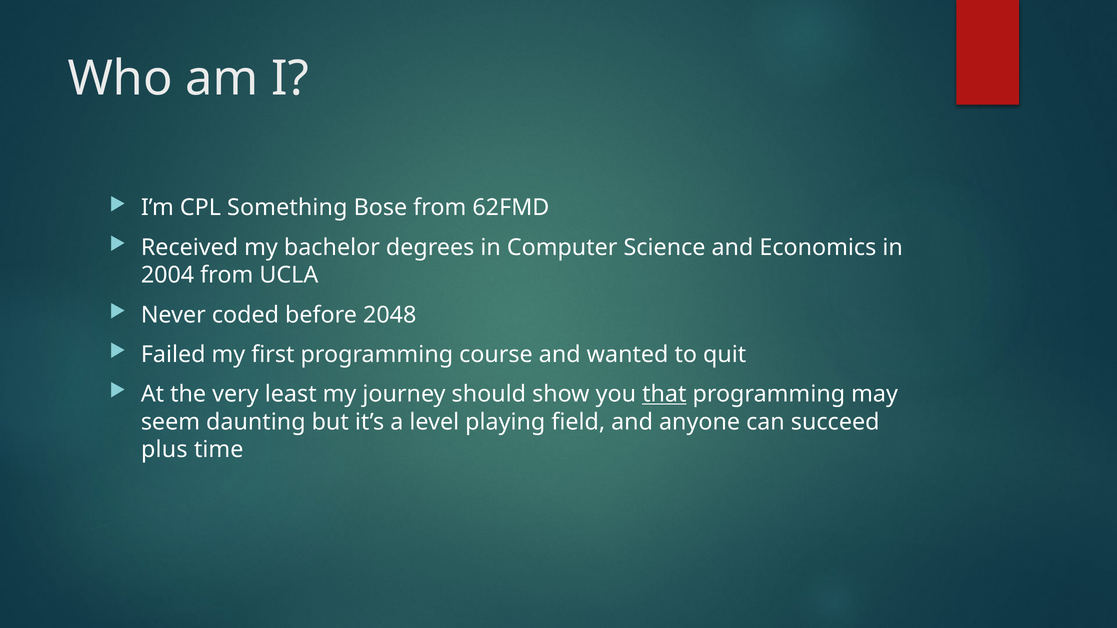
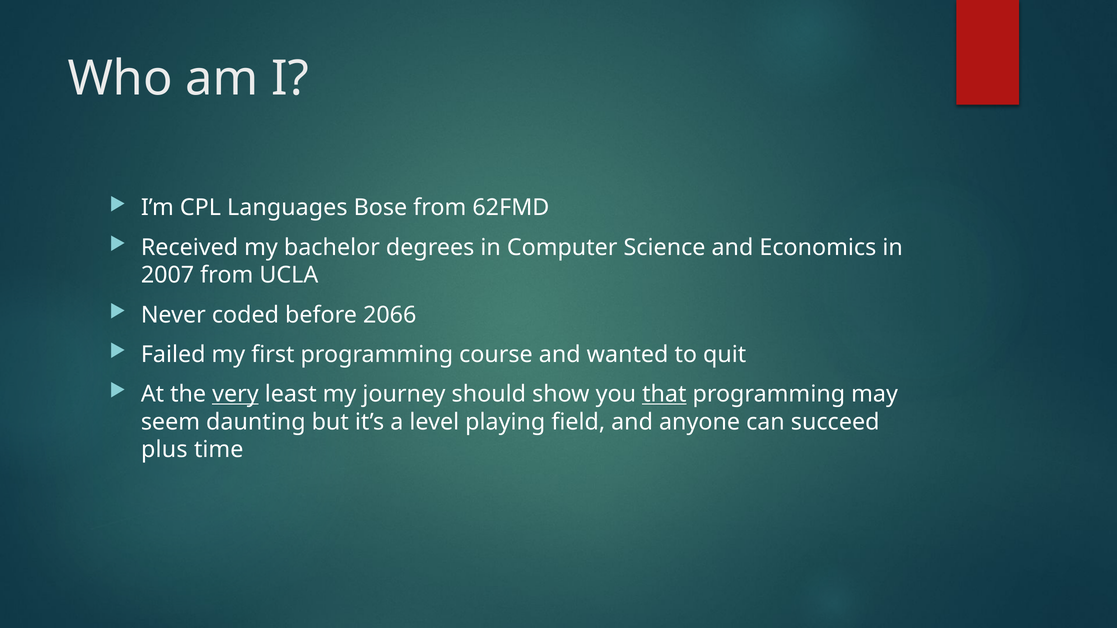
Something: Something -> Languages (287, 208)
2004: 2004 -> 2007 (168, 275)
2048: 2048 -> 2066 (390, 315)
very underline: none -> present (235, 394)
